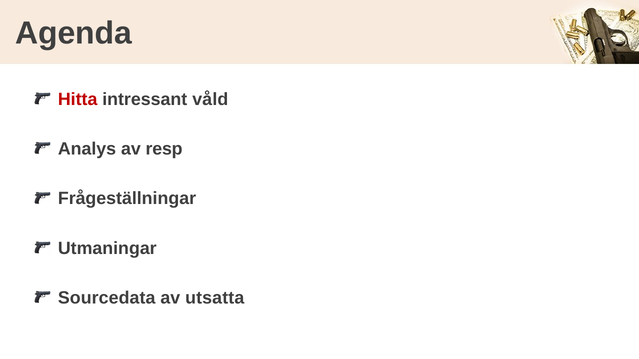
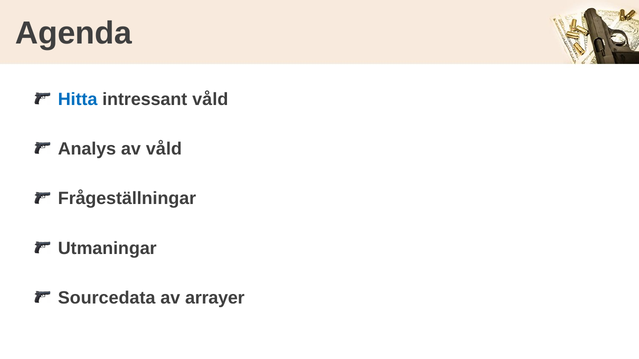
Hitta colour: red -> blue (78, 99)
av resp: resp -> våld (164, 149)
utsatta: utsatta -> arrayer (215, 298)
